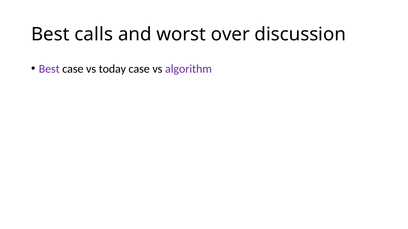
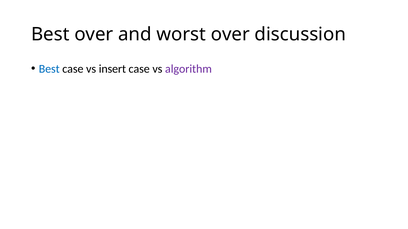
Best calls: calls -> over (94, 34)
Best colour: purple -> blue (49, 69)
today: today -> insert (112, 69)
